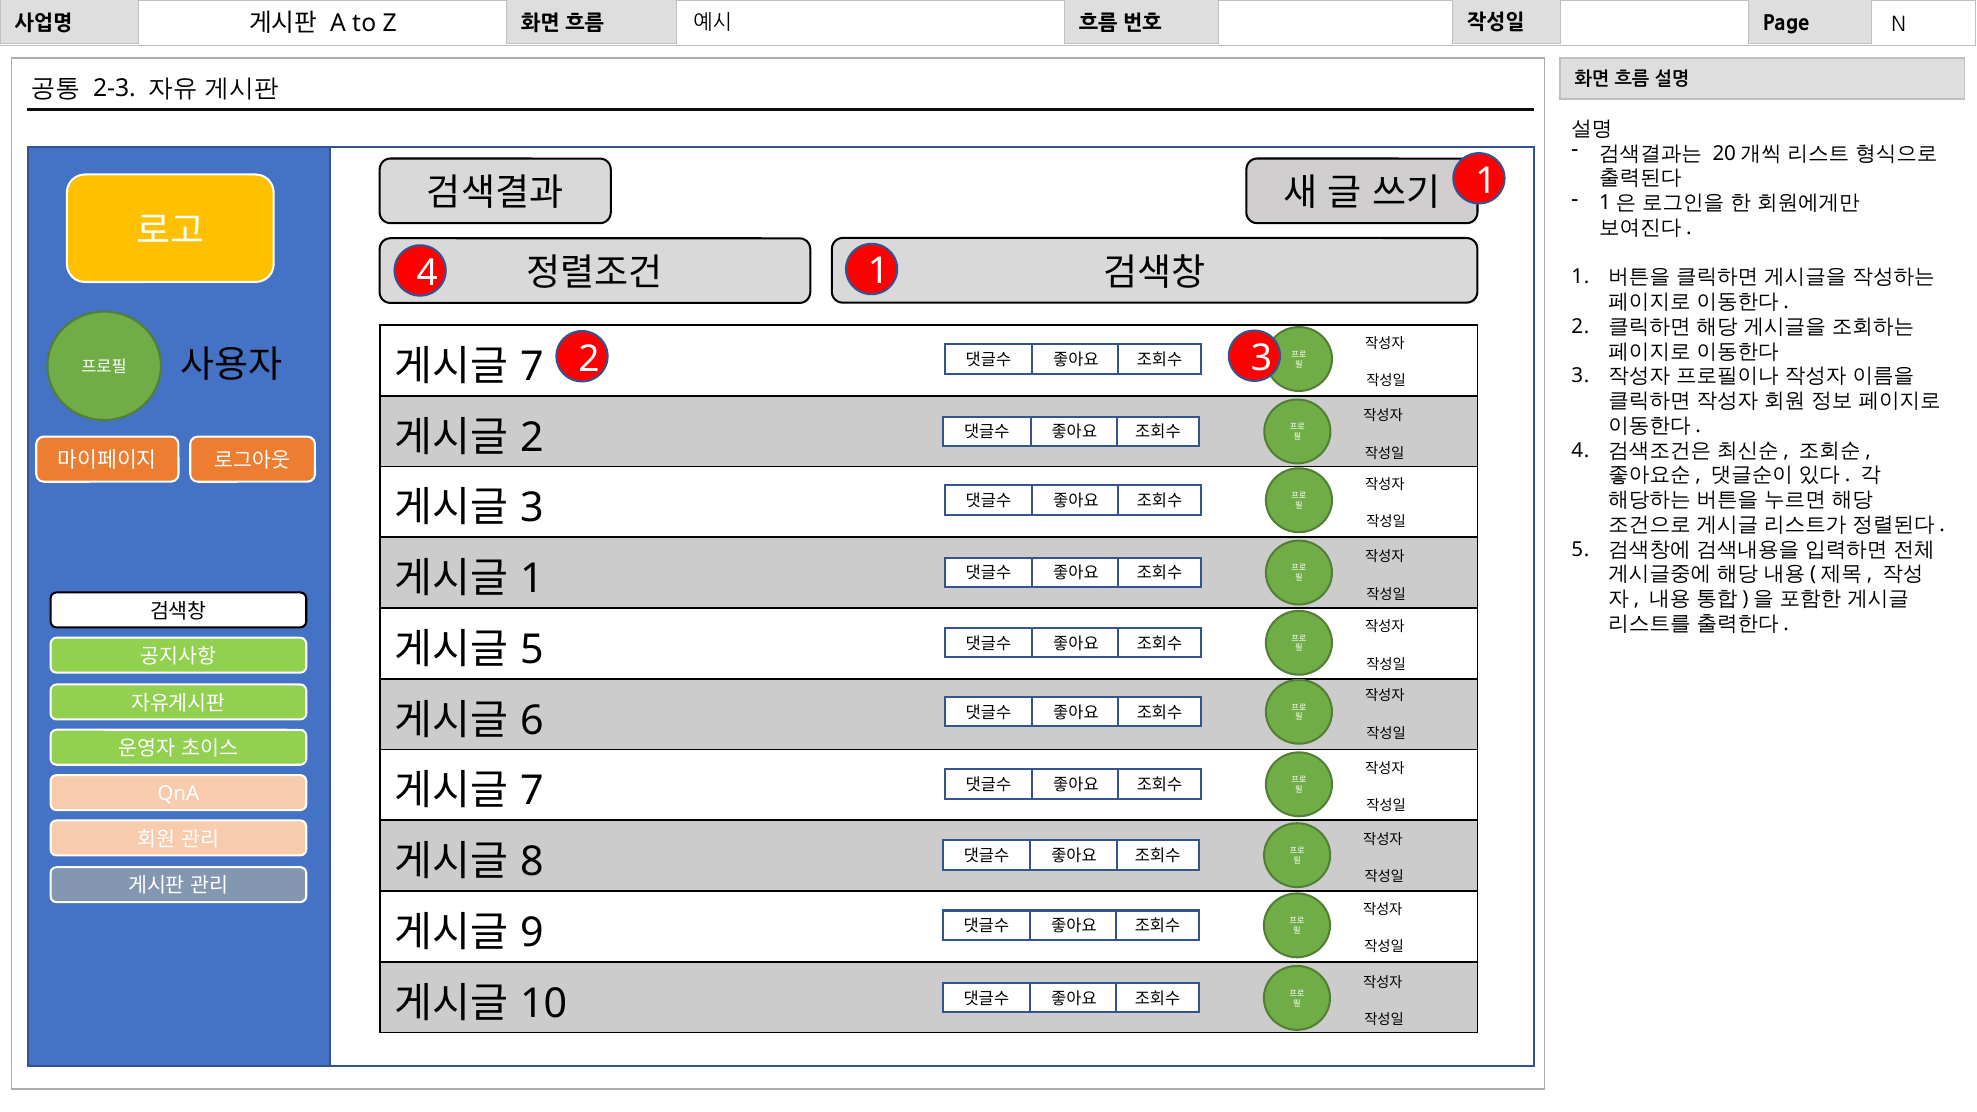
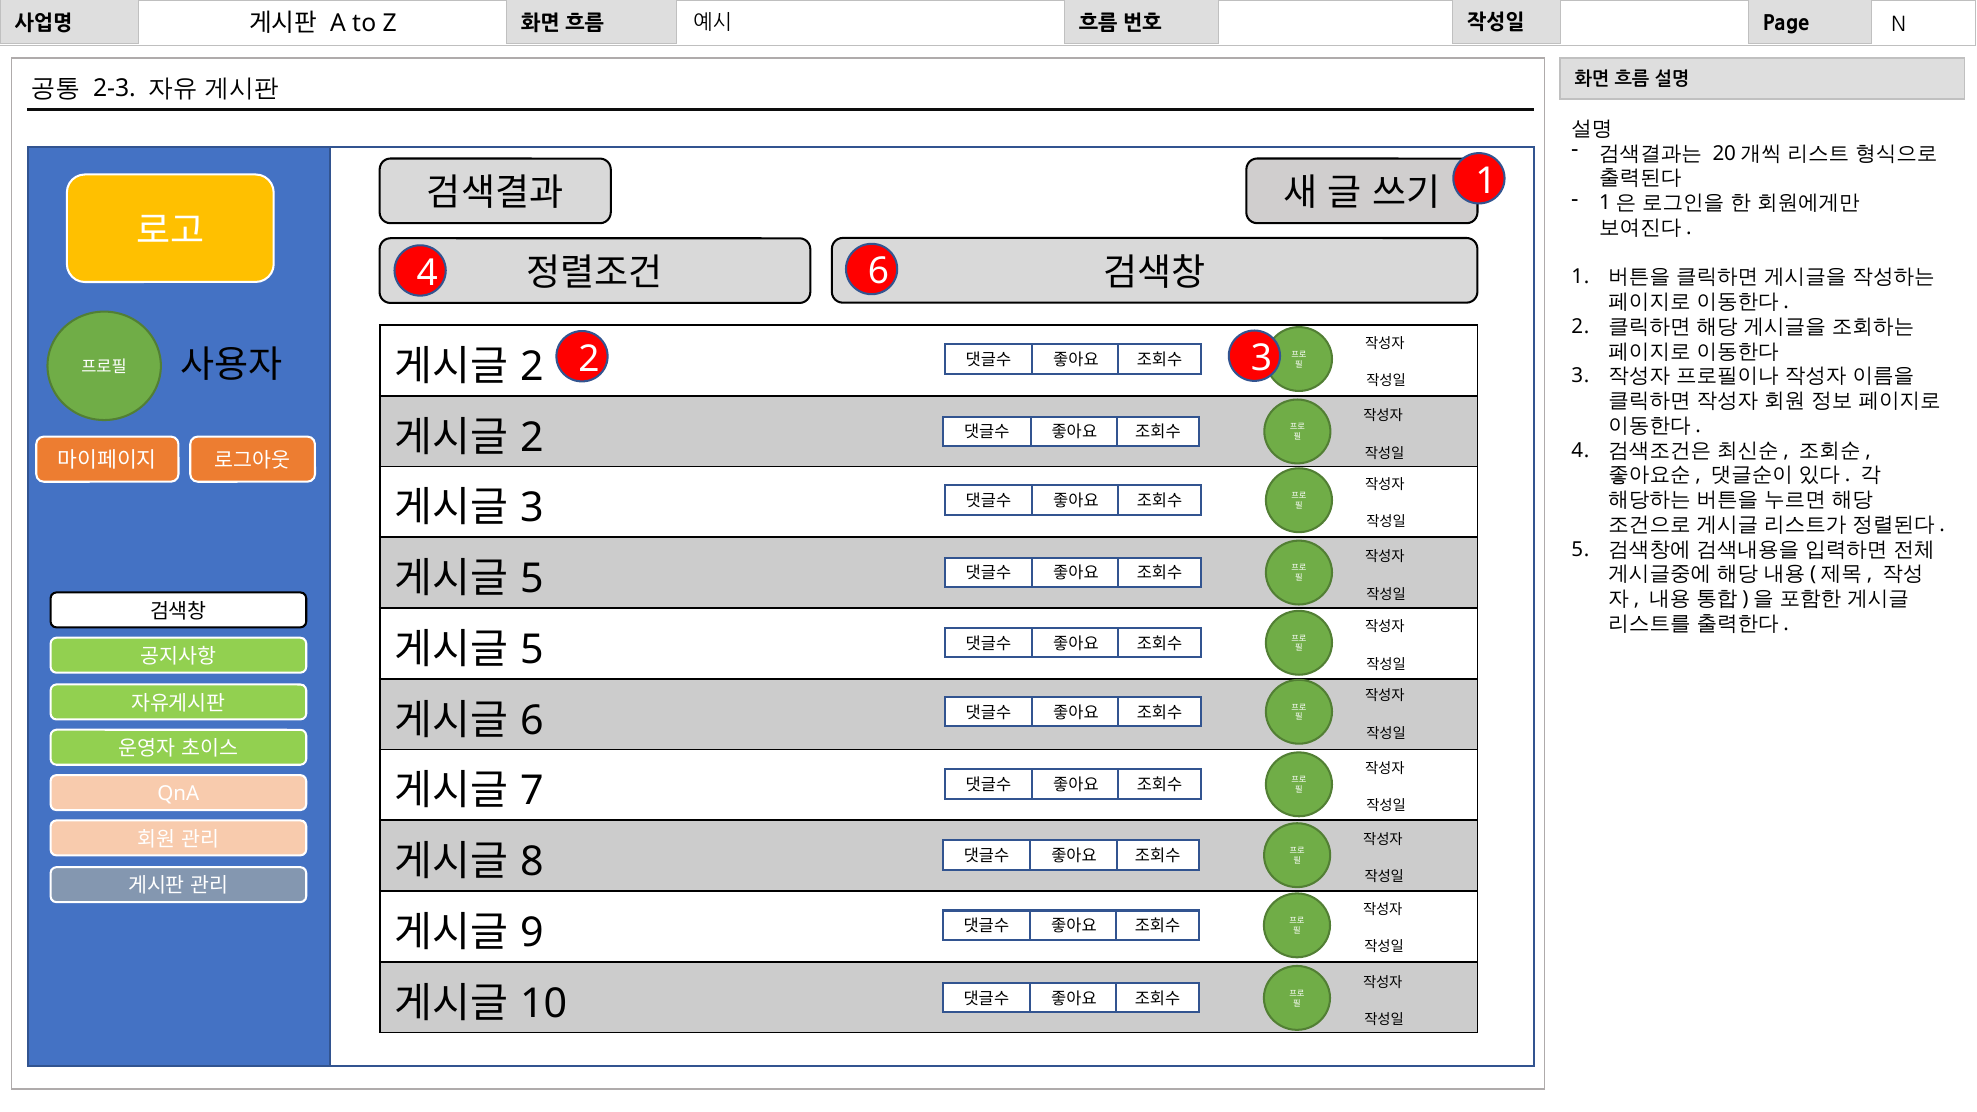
4 1: 1 -> 6 (879, 272)
7: 7 -> 2 (532, 367)
1: 1 -> 5 (532, 579)
